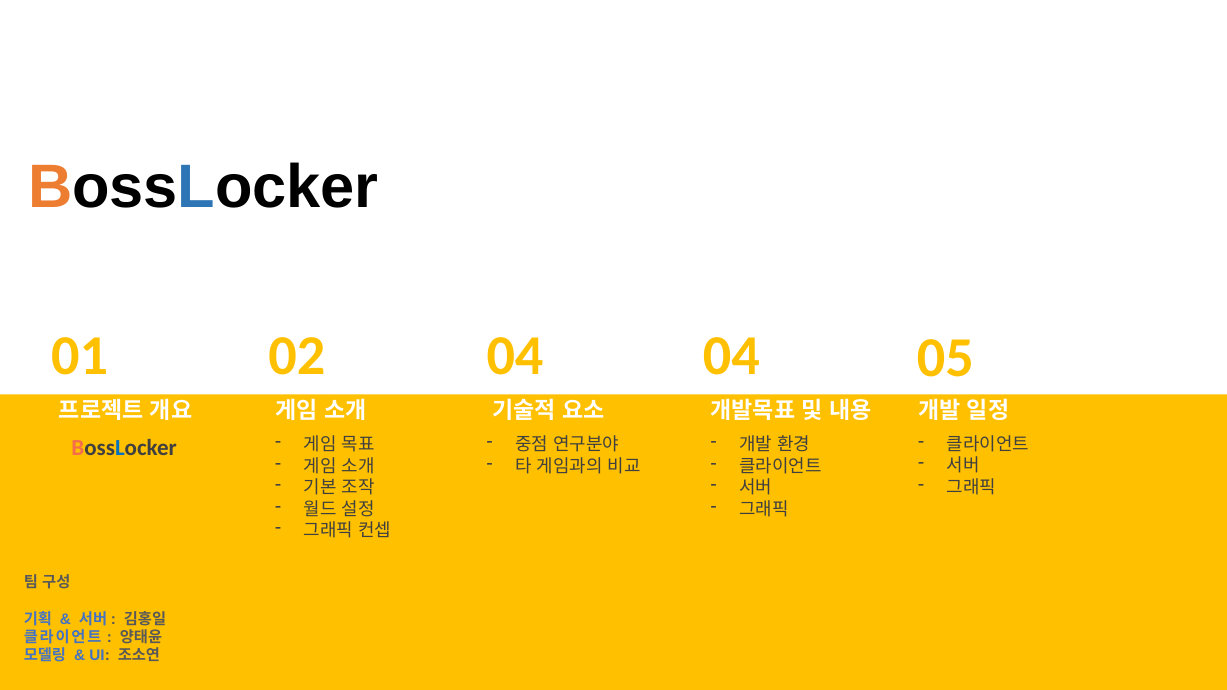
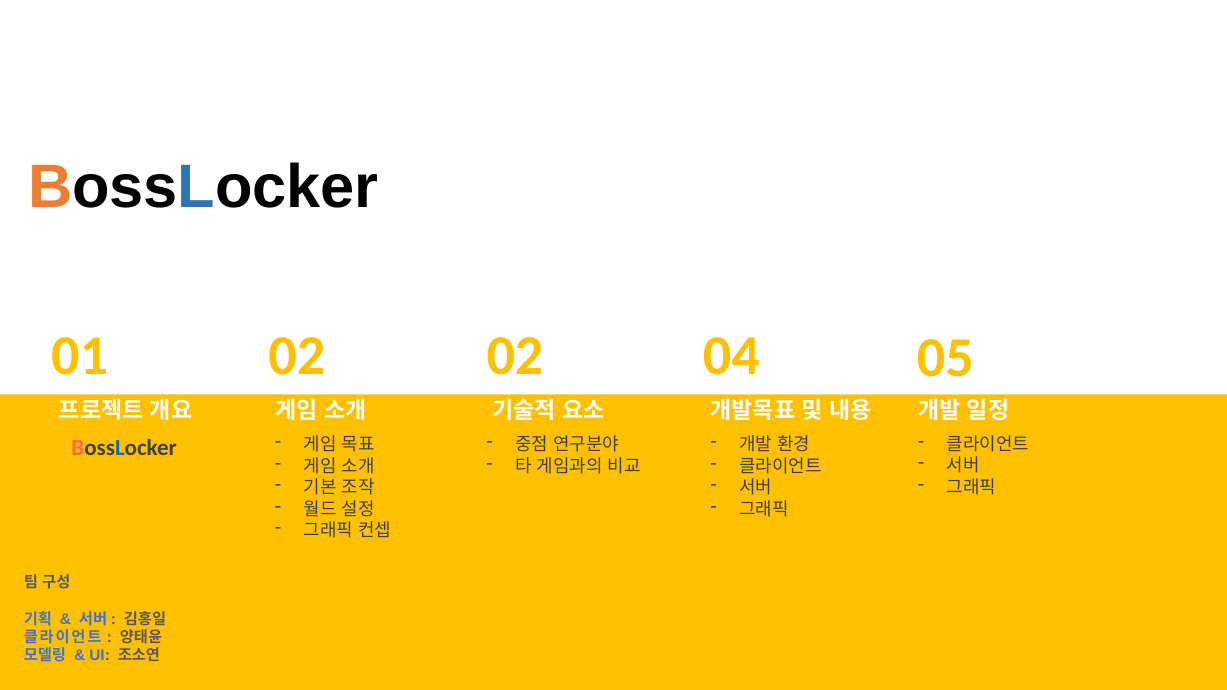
02 04: 04 -> 02 (515, 356)
